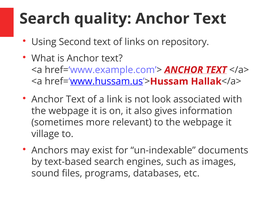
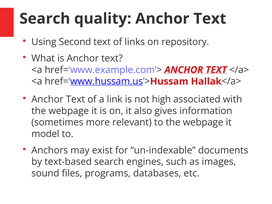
look: look -> high (161, 99)
village: village -> model (45, 134)
